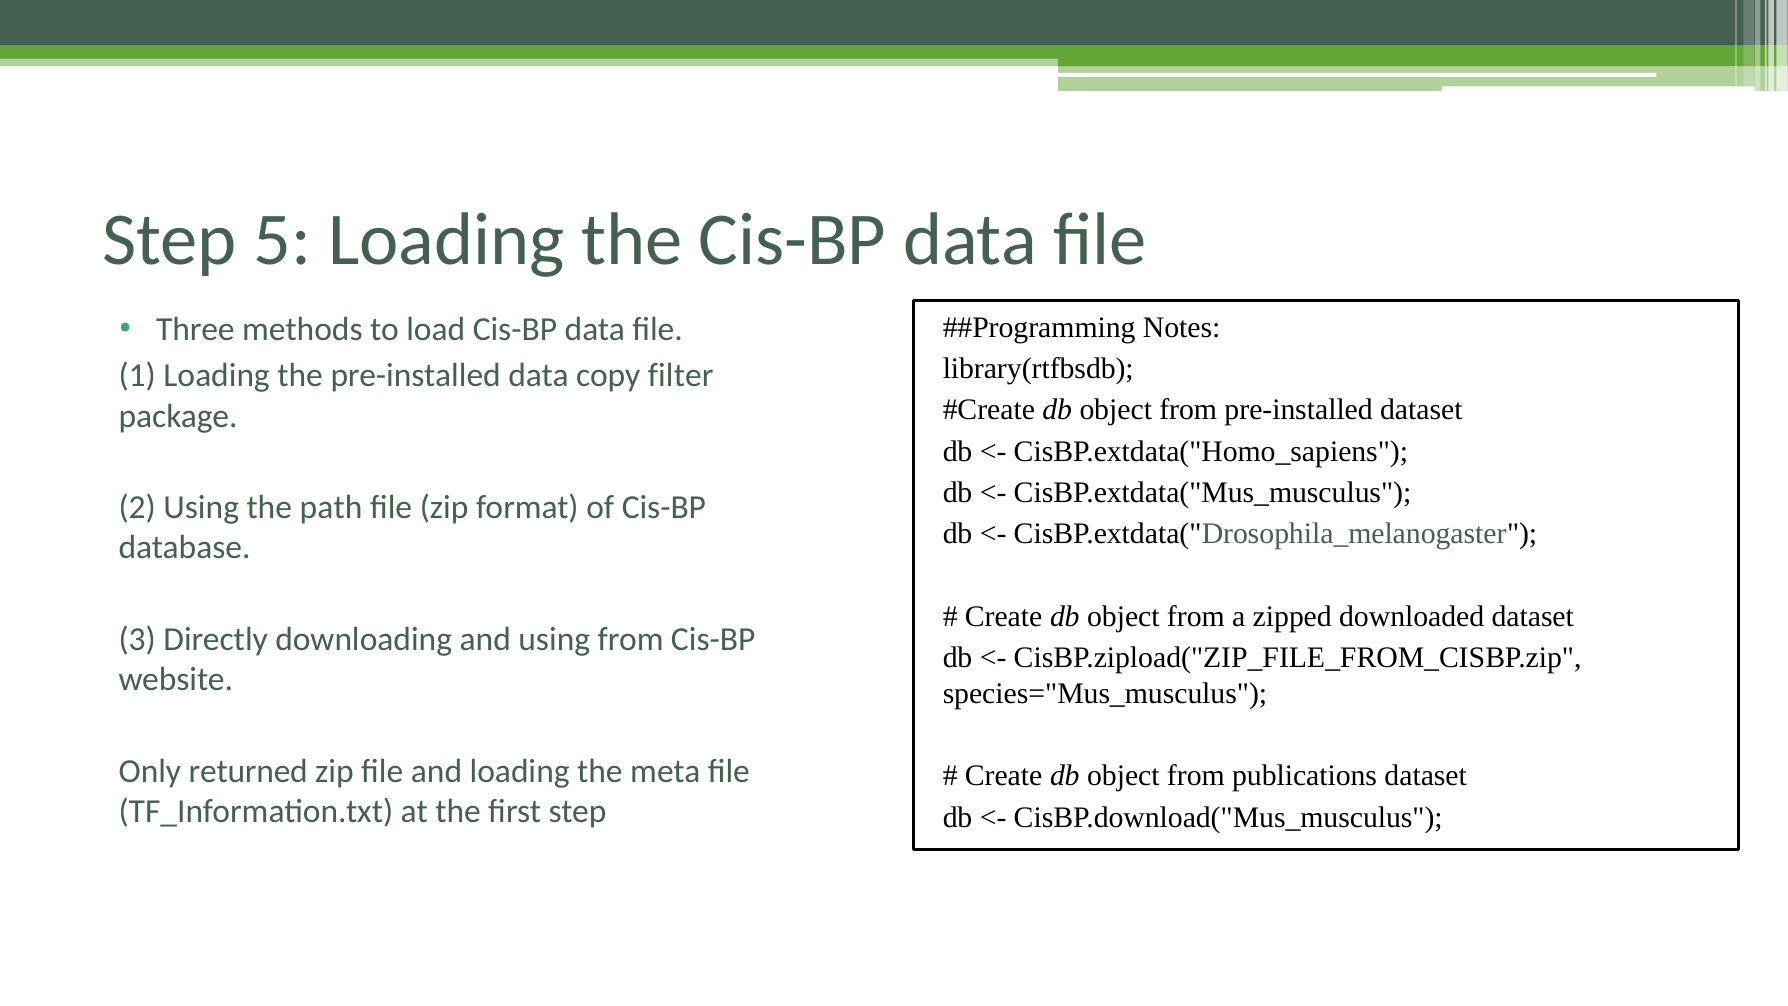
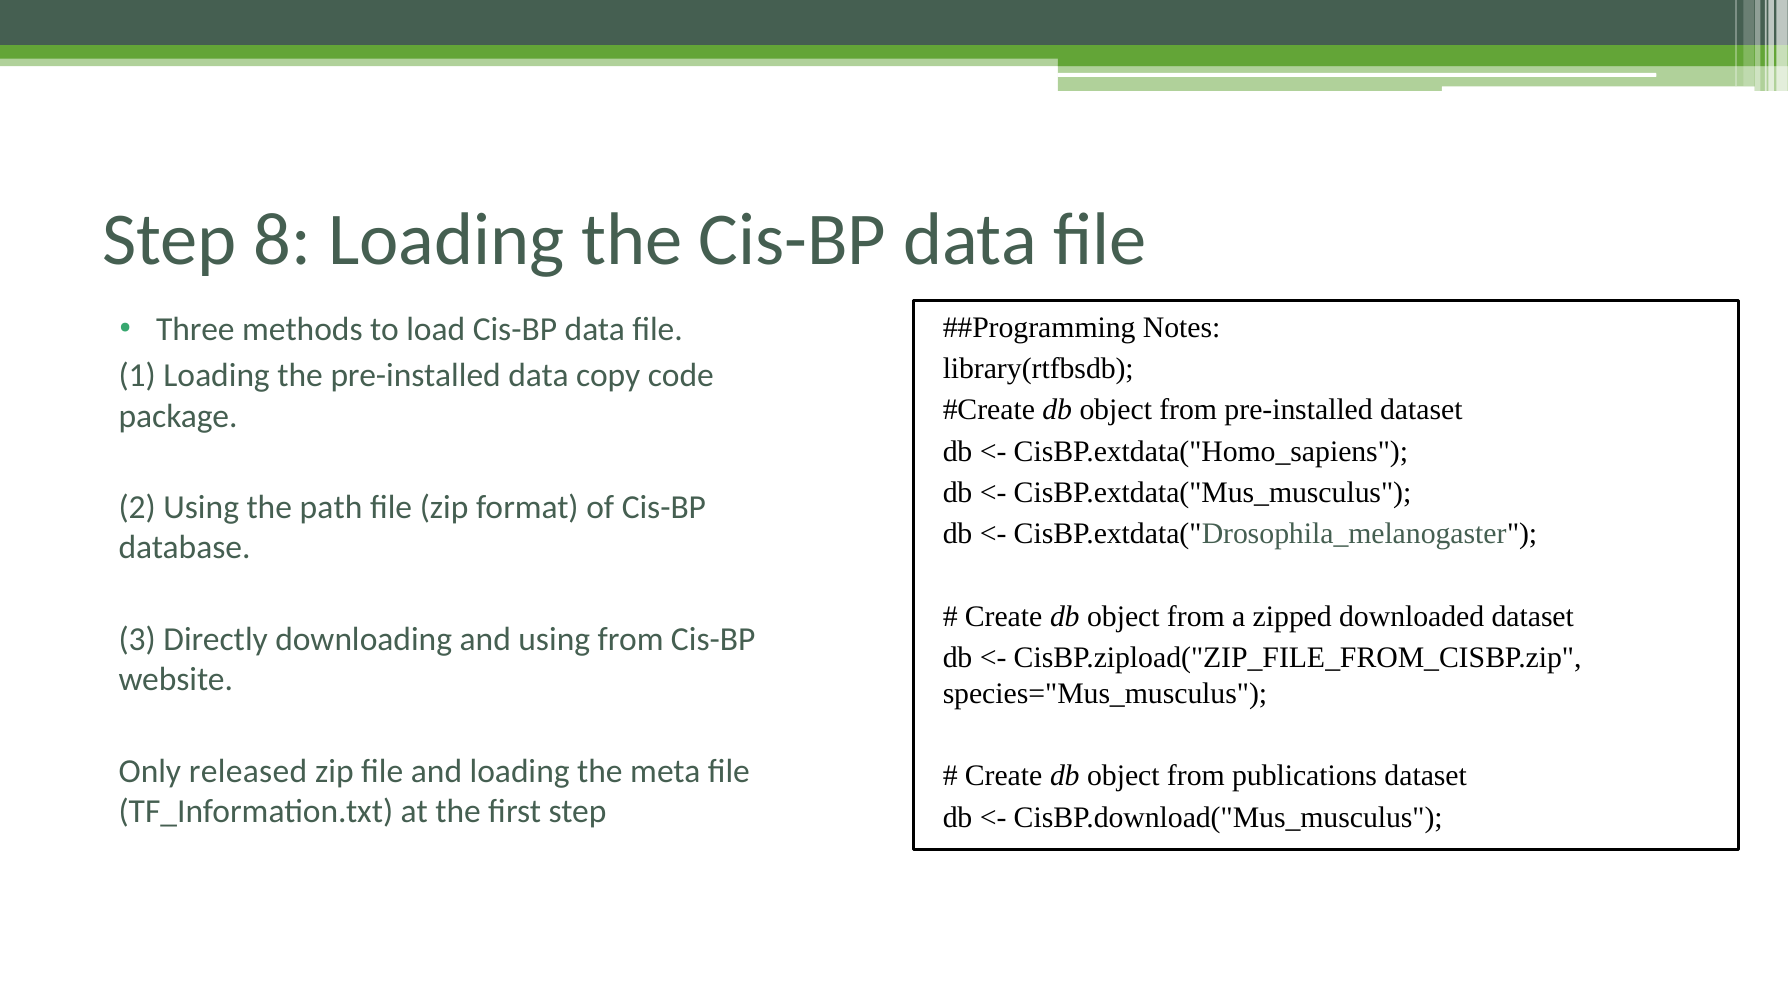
5: 5 -> 8 (282, 239)
filter: filter -> code (681, 376)
returned: returned -> released (248, 771)
